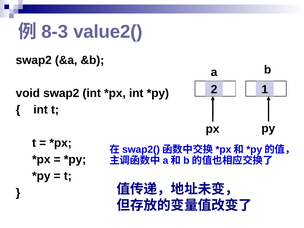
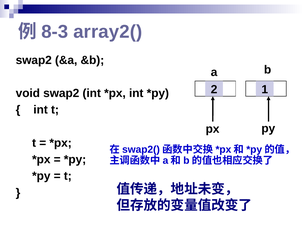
value2(: value2( -> array2( (108, 32)
